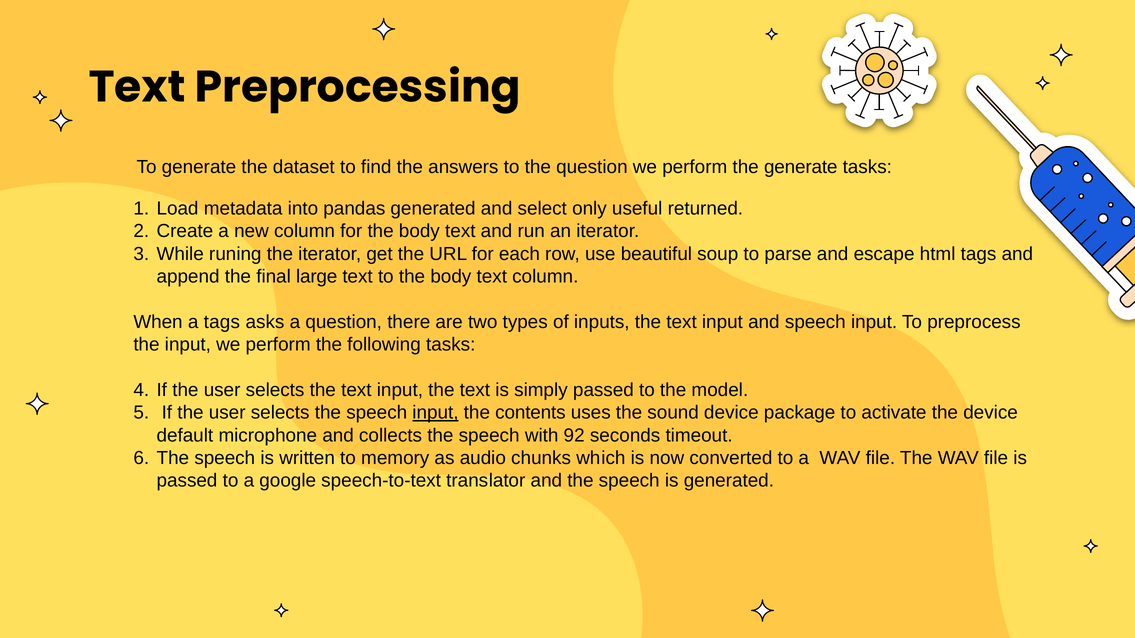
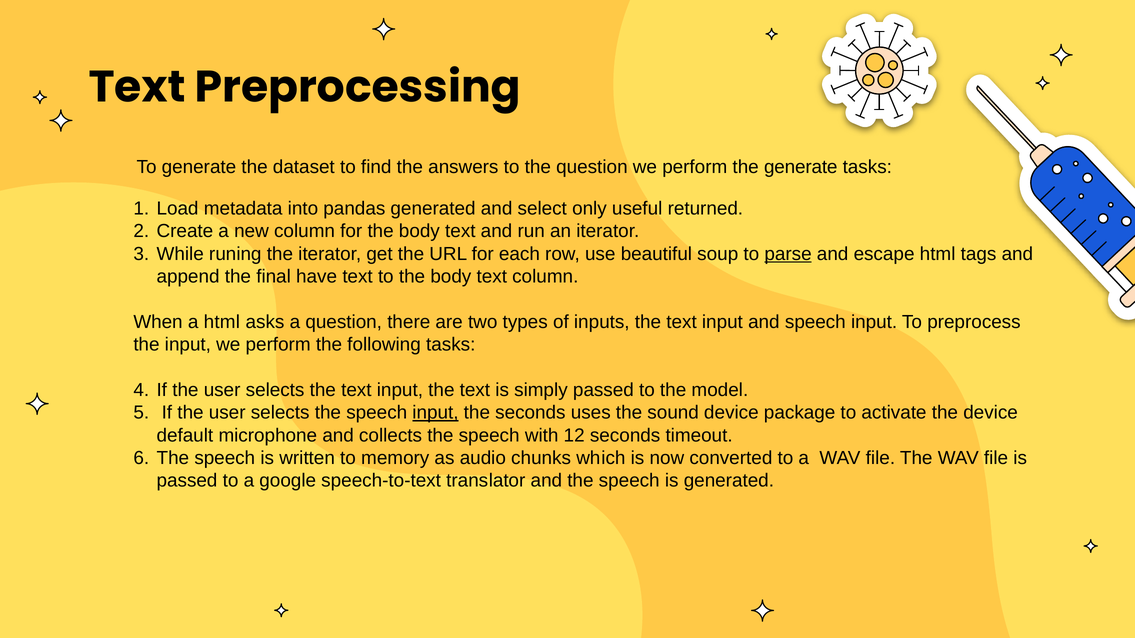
parse underline: none -> present (788, 254)
large: large -> have (317, 277)
a tags: tags -> html (222, 322)
the contents: contents -> seconds (530, 413)
92: 92 -> 12 (574, 436)
